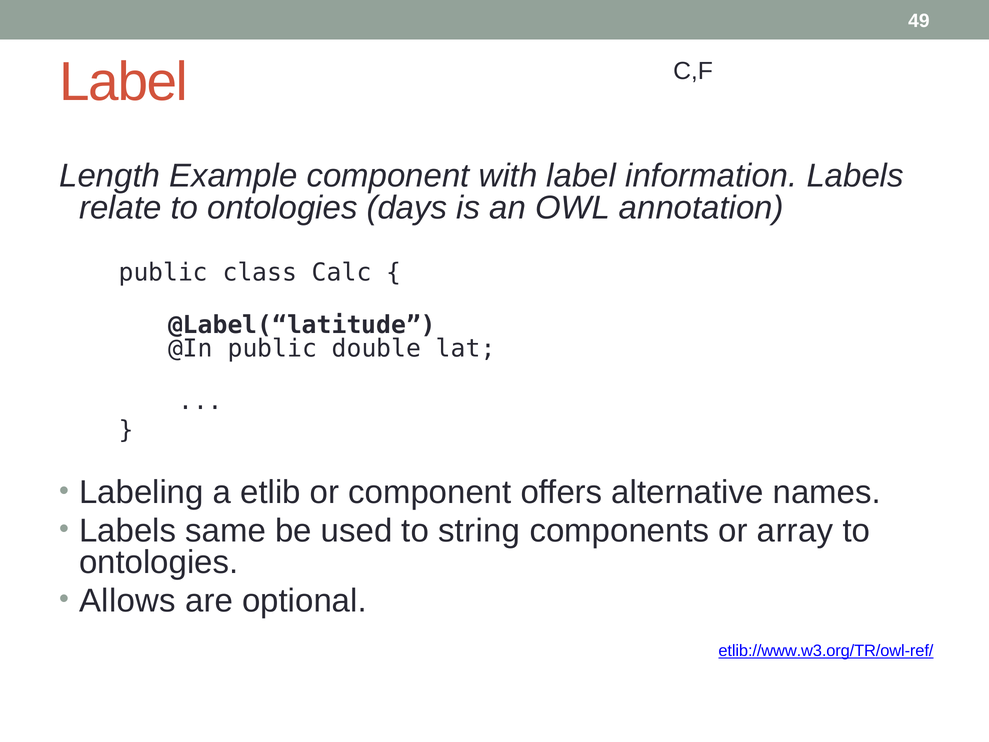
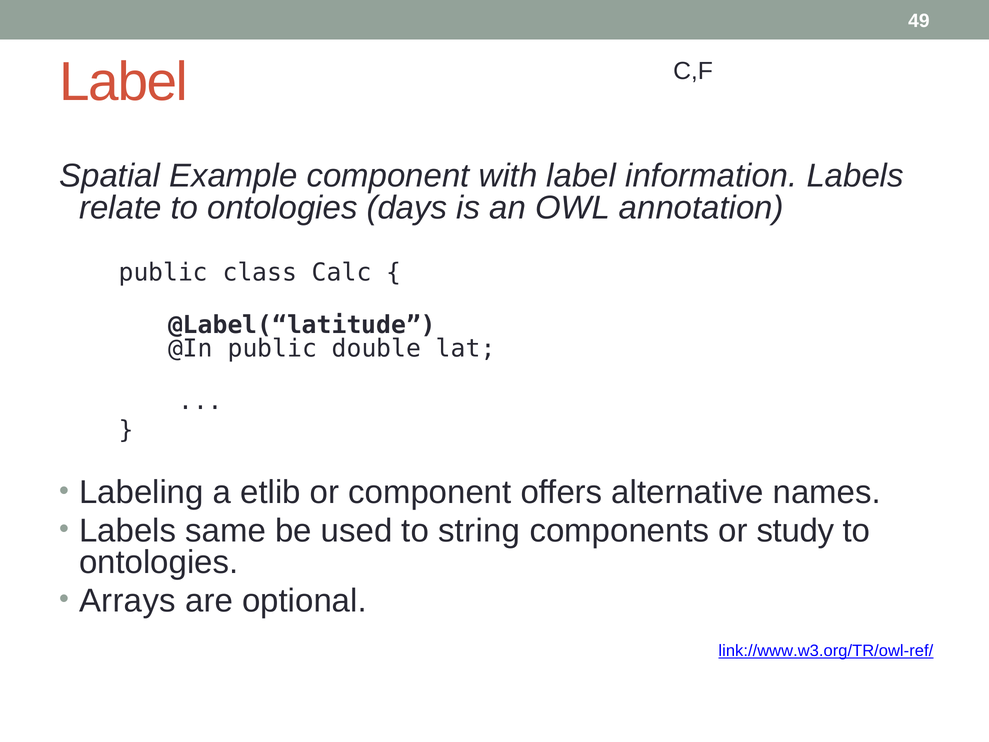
Length: Length -> Spatial (110, 176)
array: array -> study (795, 531)
Allows: Allows -> Arrays (127, 601)
etlib://www.w3.org/TR/owl-ref/: etlib://www.w3.org/TR/owl-ref/ -> link://www.w3.org/TR/owl-ref/ (826, 650)
